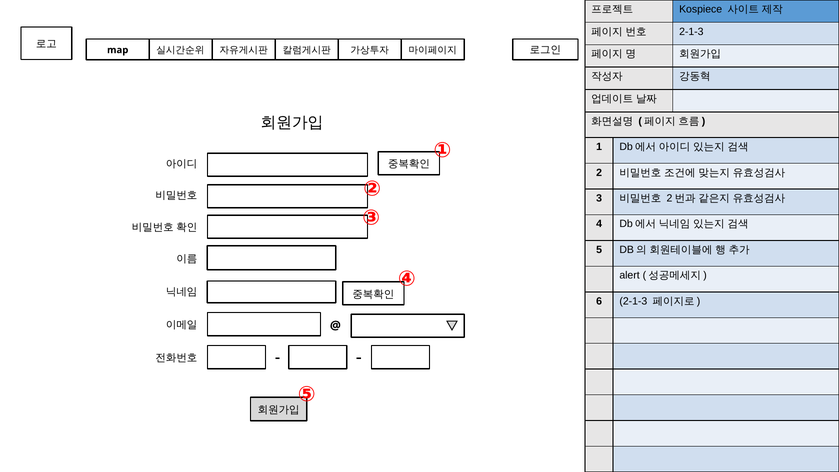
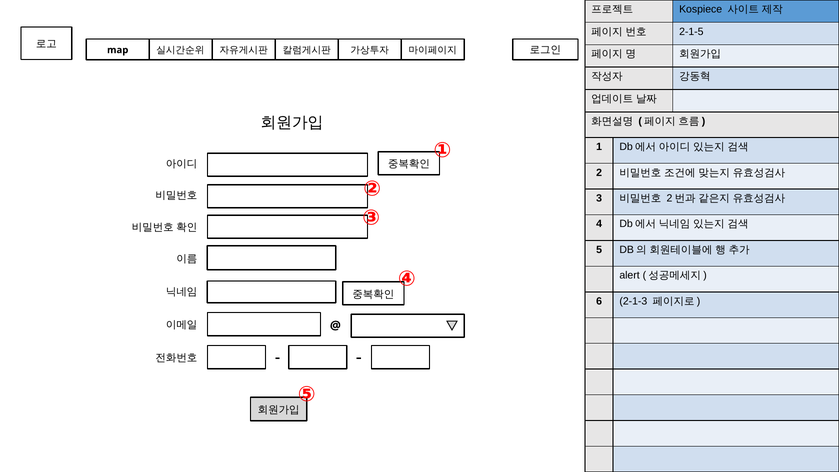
2-1-3: 2-1-3 -> 2-1-5 (691, 32)
